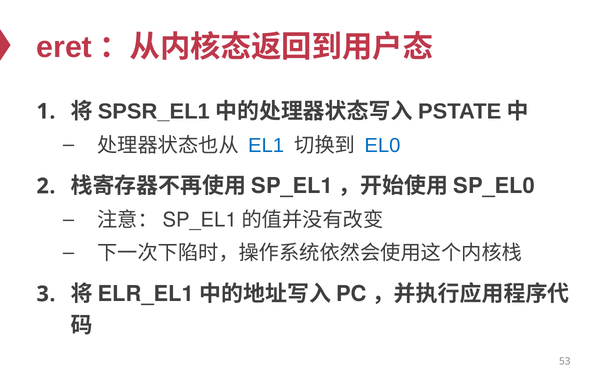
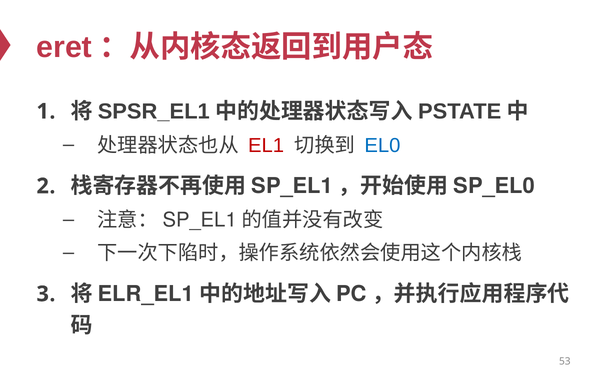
EL1 colour: blue -> red (266, 146)
